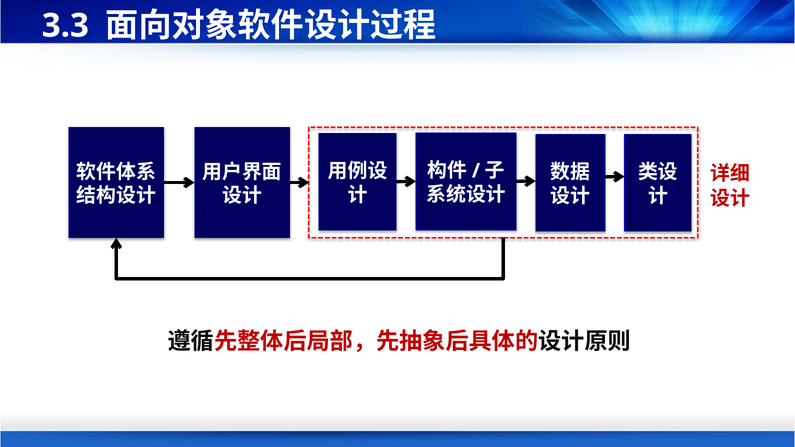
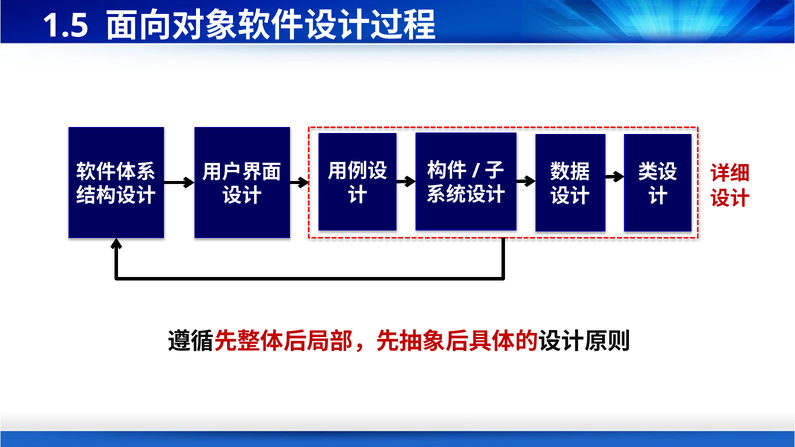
3.3: 3.3 -> 1.5 (65, 26)
